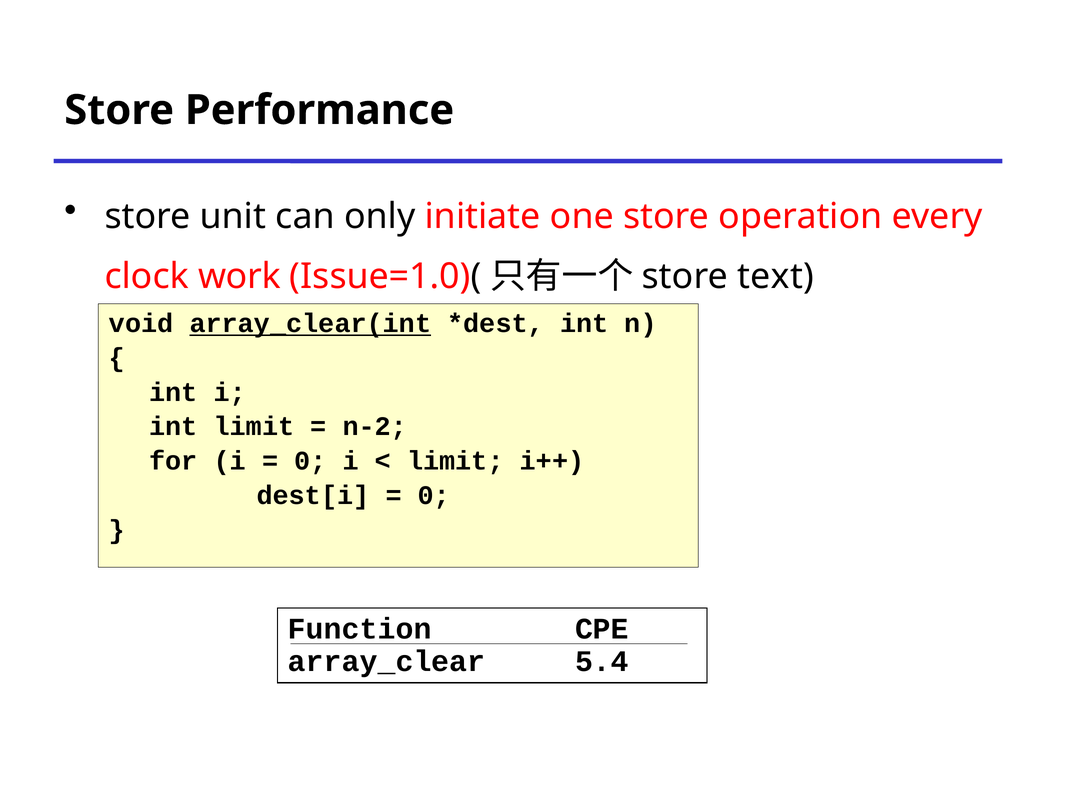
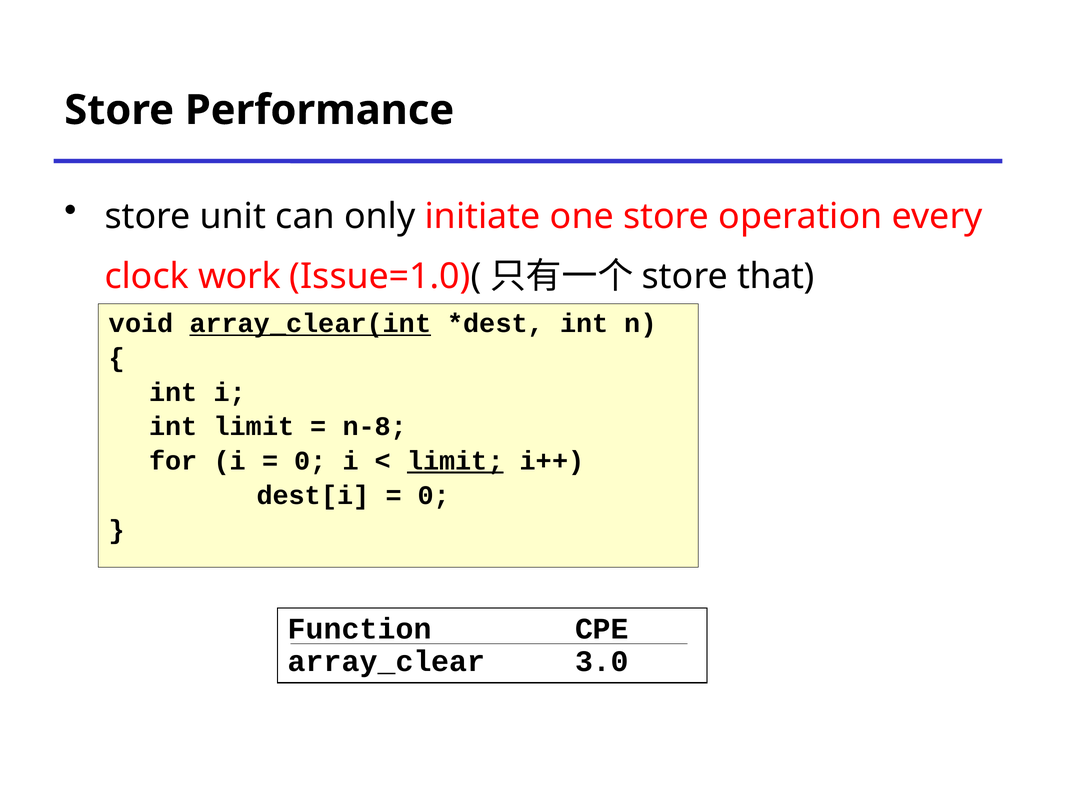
text: text -> that (776, 277)
n-2: n-2 -> n-8 (375, 427)
limit underline: none -> present (455, 461)
5.4: 5.4 -> 3.0 (602, 662)
